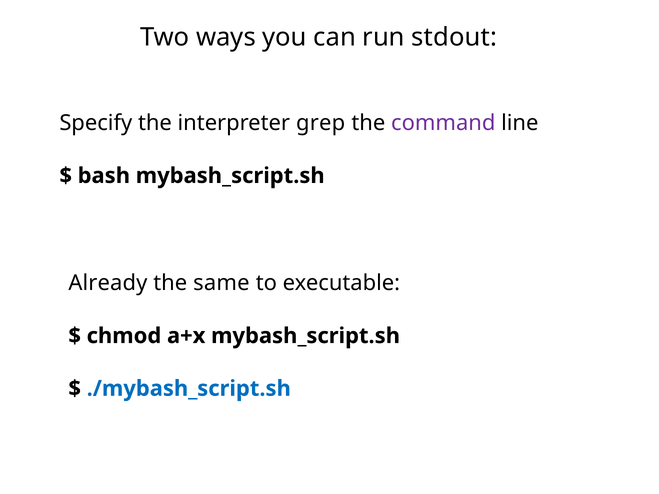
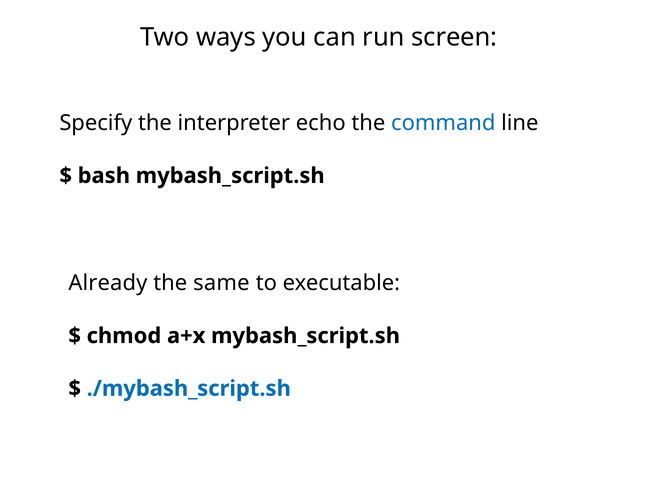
stdout: stdout -> screen (454, 37)
grep: grep -> echo (321, 123)
command colour: purple -> blue (443, 123)
